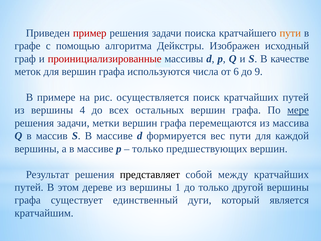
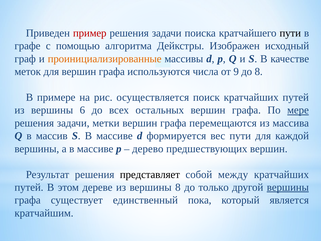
пути colour: orange -> black (290, 33)
проинициализированные colour: red -> orange (105, 59)
6: 6 -> 9 (236, 72)
до 9: 9 -> 8 (259, 72)
4: 4 -> 6 (82, 110)
только: только -> дерево (148, 149)
вершины 1: 1 -> 8 (178, 187)
вершины underline: none -> present (288, 187)
дуги: дуги -> пока (200, 200)
